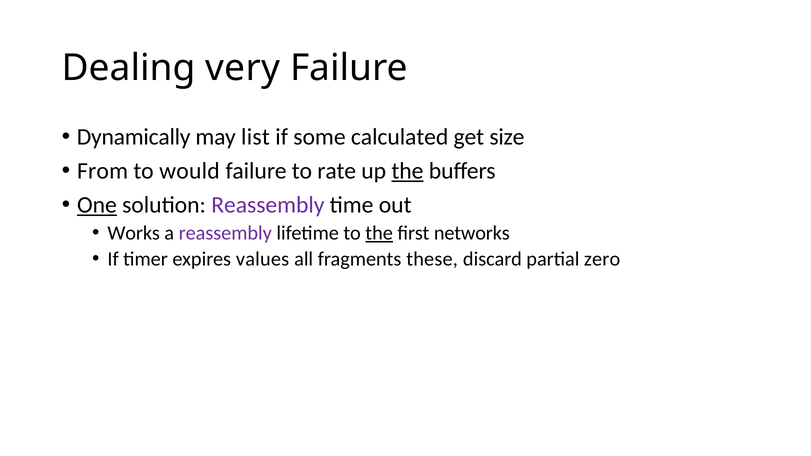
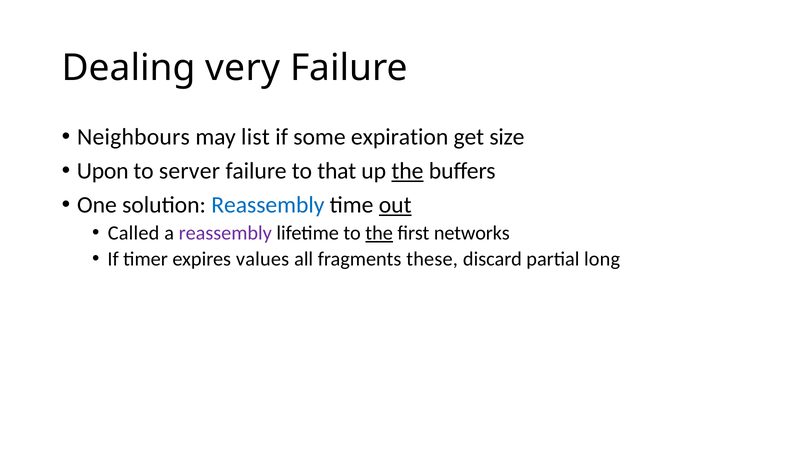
Dynamically: Dynamically -> Neighbours (133, 137)
calculated: calculated -> expiration (400, 137)
From: From -> Upon (103, 171)
would: would -> server (189, 171)
rate: rate -> that (337, 171)
One underline: present -> none (97, 205)
Reassembly colour: purple -> blue (268, 205)
out underline: none -> present (395, 205)
Works: Works -> Called (134, 233)
zero: zero -> long (602, 259)
